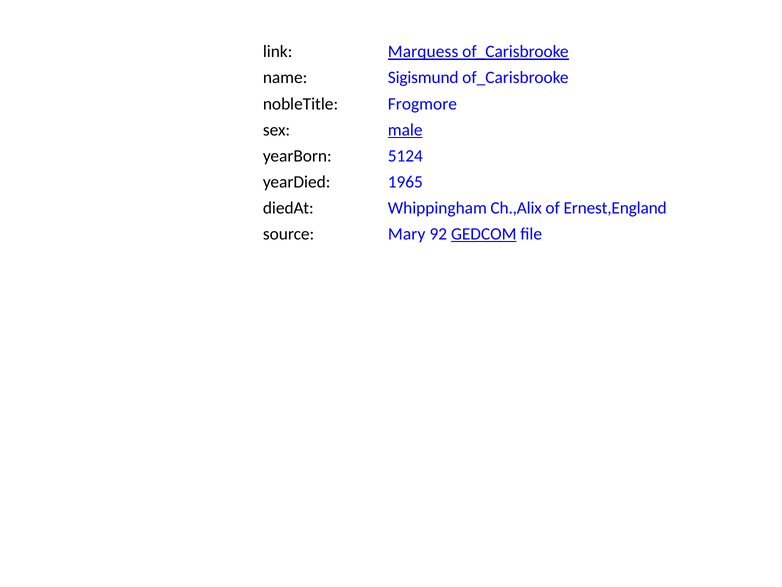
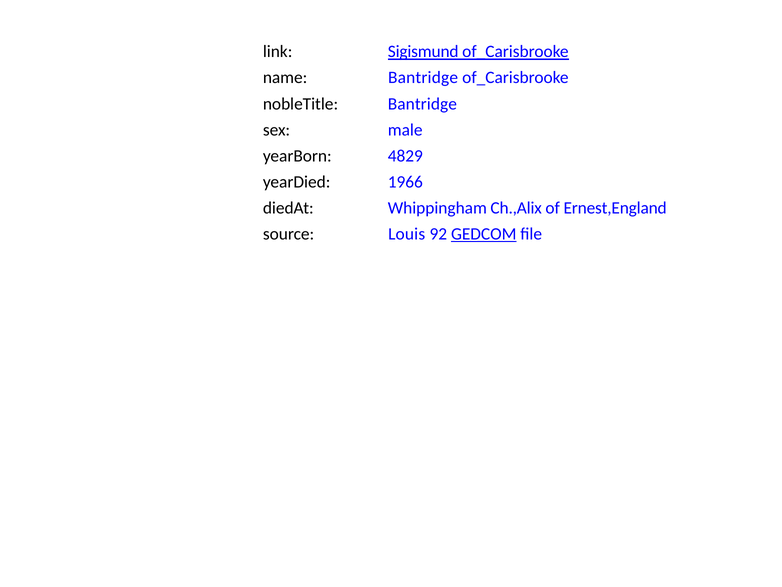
Marquess: Marquess -> Sigismund (423, 52)
name Sigismund: Sigismund -> Bantridge (423, 78)
nobleTitle Frogmore: Frogmore -> Bantridge (422, 104)
male underline: present -> none (405, 130)
5124: 5124 -> 4829 (405, 156)
1965: 1965 -> 1966 (405, 182)
Mary: Mary -> Louis (407, 234)
